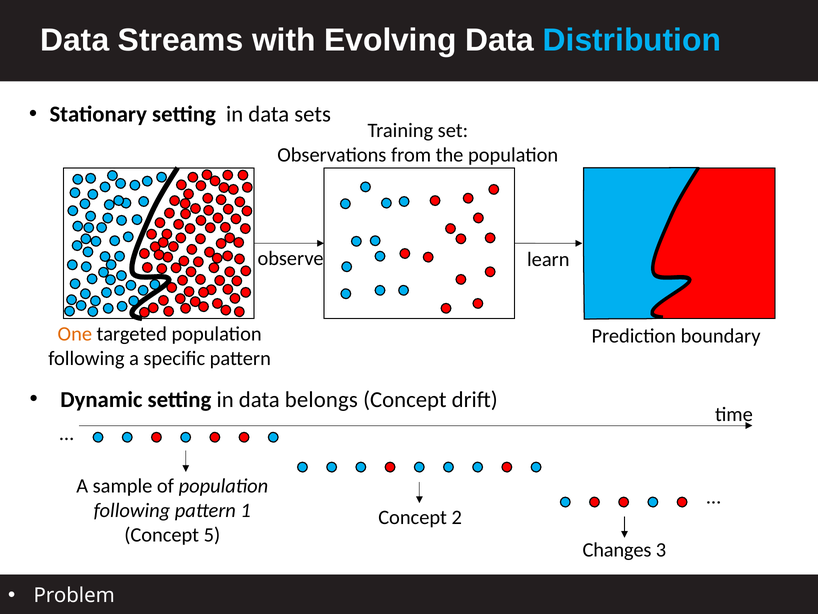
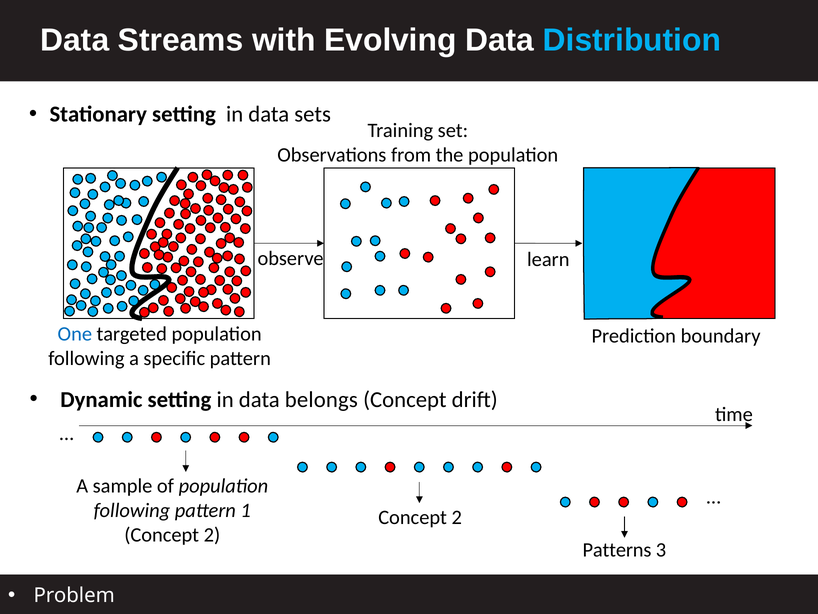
One colour: orange -> blue (75, 334)
5: 5 -> 2 (212, 535)
Changes: Changes -> Patterns (617, 549)
